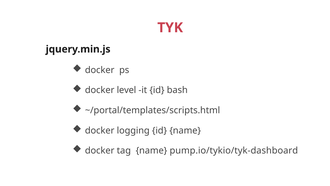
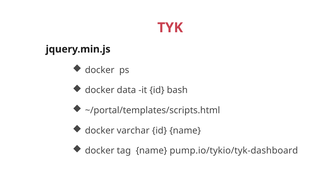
level: level -> data (126, 90)
logging: logging -> varchar (133, 130)
